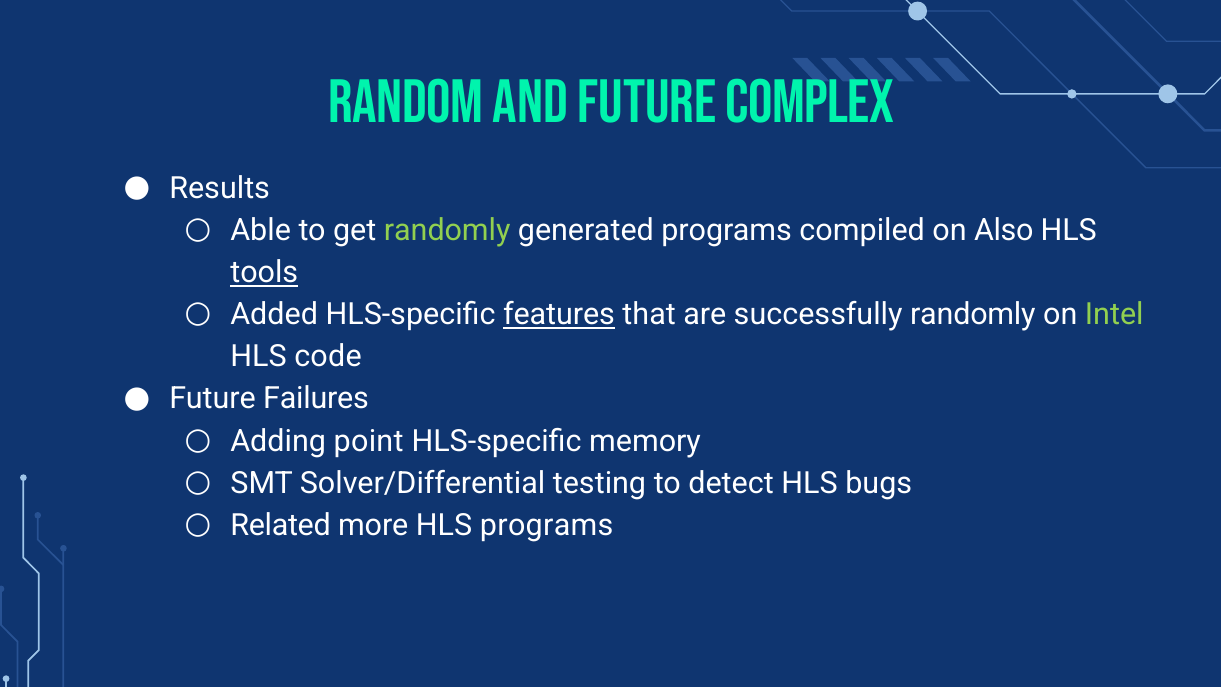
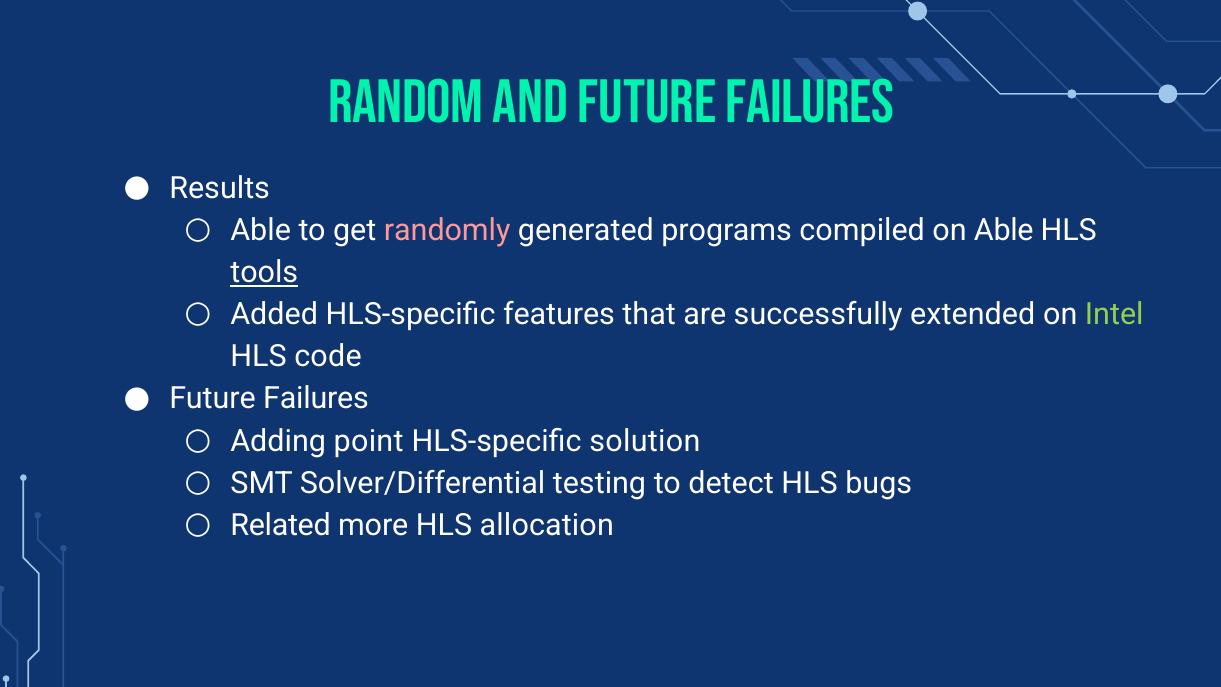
and future complex: complex -> failures (810, 103)
randomly colour: light green -> pink (447, 230)
on Also: Also -> Able (1004, 230)
features underline: present -> none (559, 315)
successfully randomly: randomly -> extended (973, 315)
memory: memory -> solution (645, 441)
HLS programs: programs -> allocation (547, 525)
